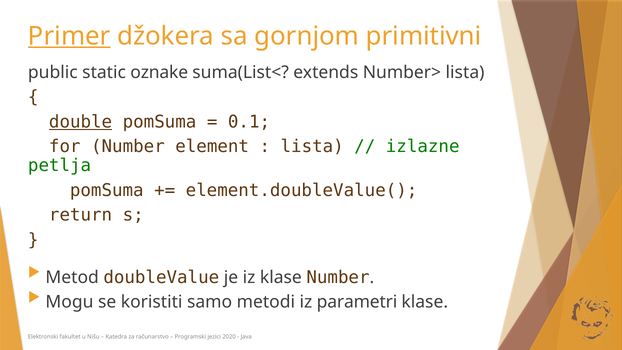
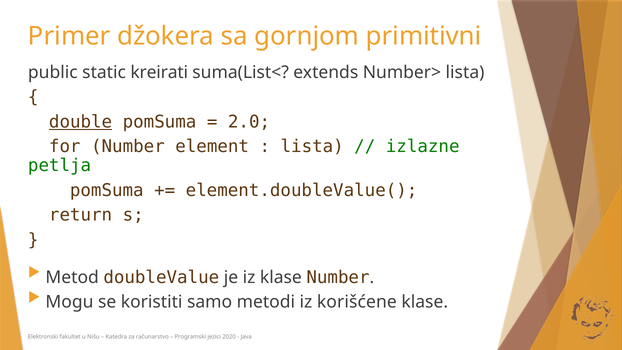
Primer underline: present -> none (69, 36)
oznake: oznake -> kreirati (159, 72)
0.1: 0.1 -> 2.0 (249, 122)
parametri: parametri -> korišćene (357, 302)
